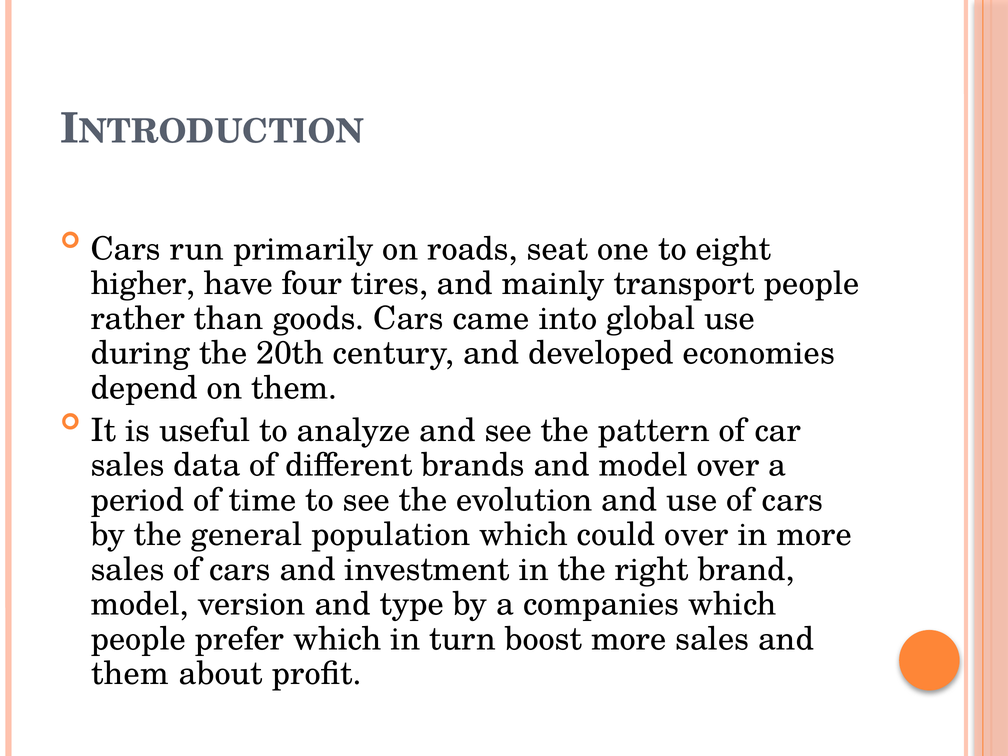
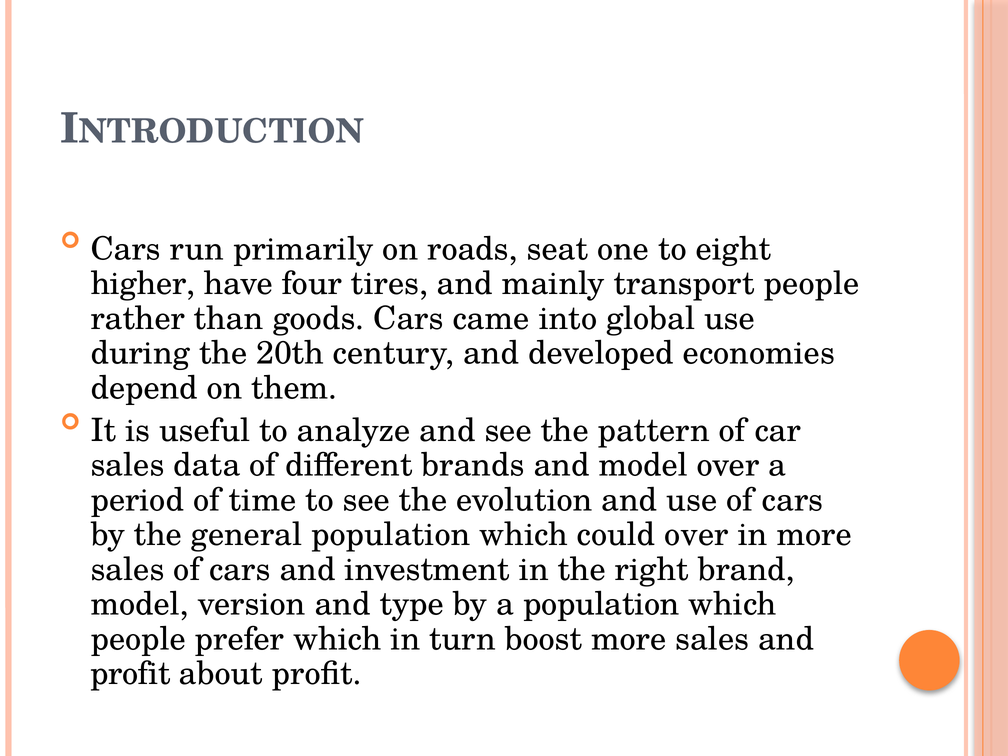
a companies: companies -> population (601, 604)
them: them -> profit (130, 674)
